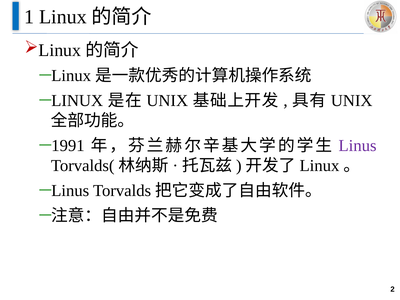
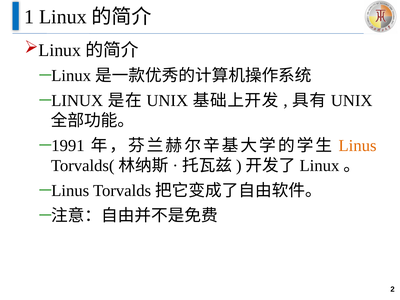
Linus colour: purple -> orange (358, 146)
